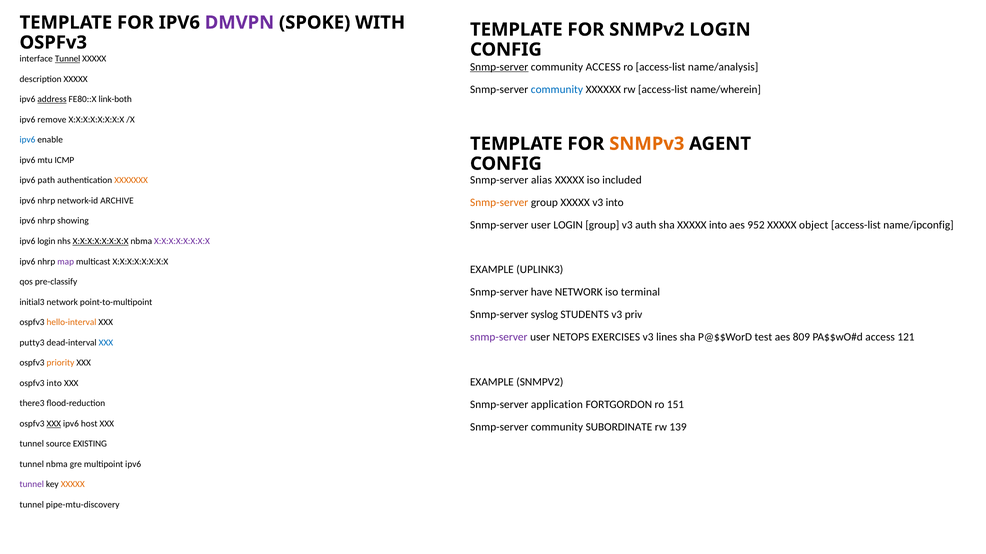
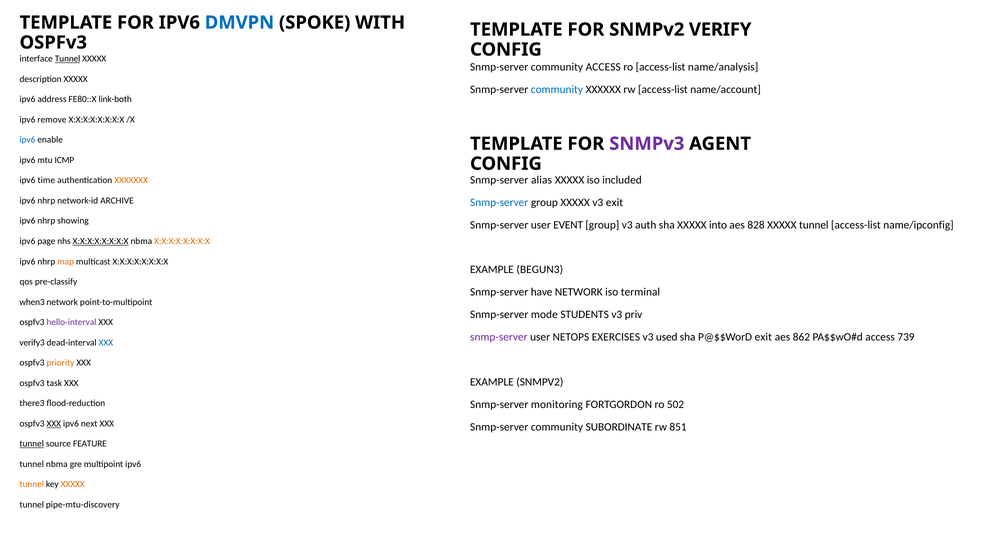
DMVPN colour: purple -> blue (239, 23)
SNMPv2 LOGIN: LOGIN -> VERIFY (720, 30)
Snmp-server underline: present -> none (499, 67)
name/wherein: name/wherein -> name/account (726, 89)
address underline: present -> none (52, 99)
SNMPv3 colour: orange -> purple (647, 144)
path: path -> time (46, 181)
Snmp-server colour: orange -> blue (499, 203)
v3 into: into -> exit (615, 203)
user LOGIN: LOGIN -> EVENT (568, 225)
952: 952 -> 828 (756, 225)
object: object -> tunnel (814, 225)
ipv6 login: login -> page (46, 241)
X:X:X:X:X:X:X:X colour: purple -> orange (182, 241)
map colour: purple -> orange (66, 262)
UPLINK3: UPLINK3 -> BEGUN3 (540, 270)
initial3: initial3 -> when3 (32, 302)
syslog: syslog -> mode (544, 315)
hello-interval colour: orange -> purple (71, 323)
lines: lines -> used (667, 337)
P@$$WorD test: test -> exit (763, 337)
809: 809 -> 862 (801, 337)
121: 121 -> 739 (906, 337)
putty3: putty3 -> verify3 (32, 343)
ospfv3 into: into -> task (54, 384)
application: application -> monitoring (557, 405)
151: 151 -> 502 (675, 405)
host: host -> next (89, 424)
139: 139 -> 851 (678, 427)
tunnel underline: none -> present (32, 444)
EXISTING: EXISTING -> FEATURE (90, 444)
tunnel colour: purple -> orange (32, 485)
